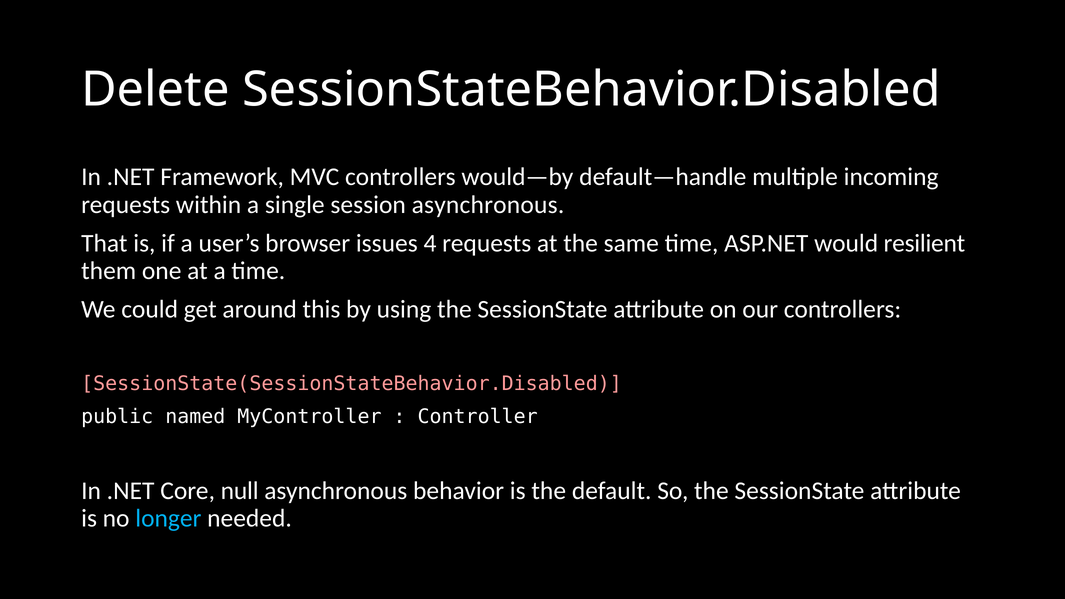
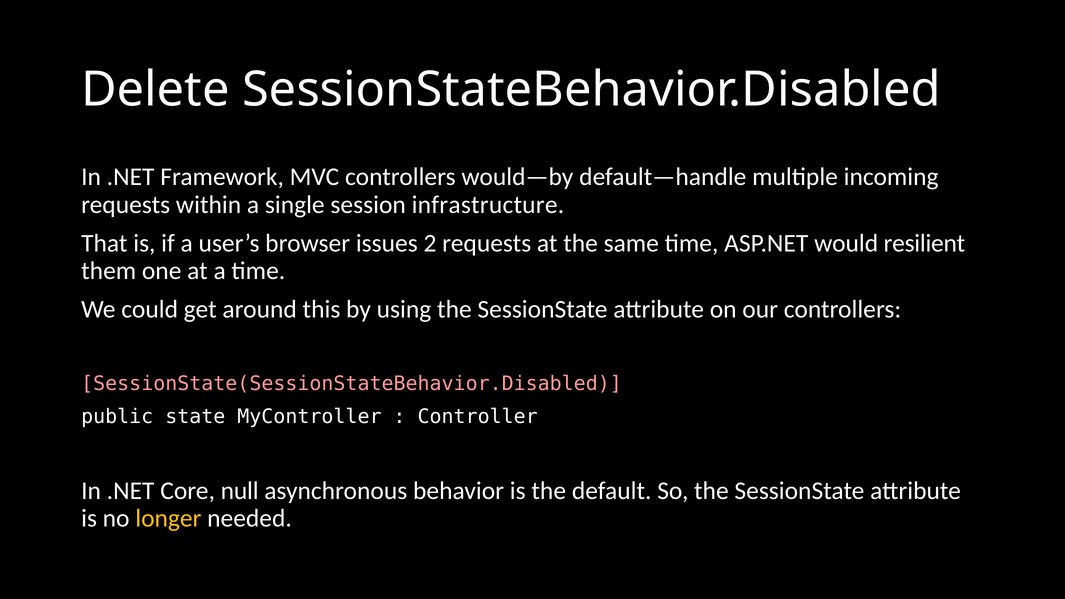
session asynchronous: asynchronous -> infrastructure (488, 205)
4: 4 -> 2 (430, 243)
named: named -> state (195, 416)
longer colour: light blue -> yellow (168, 518)
